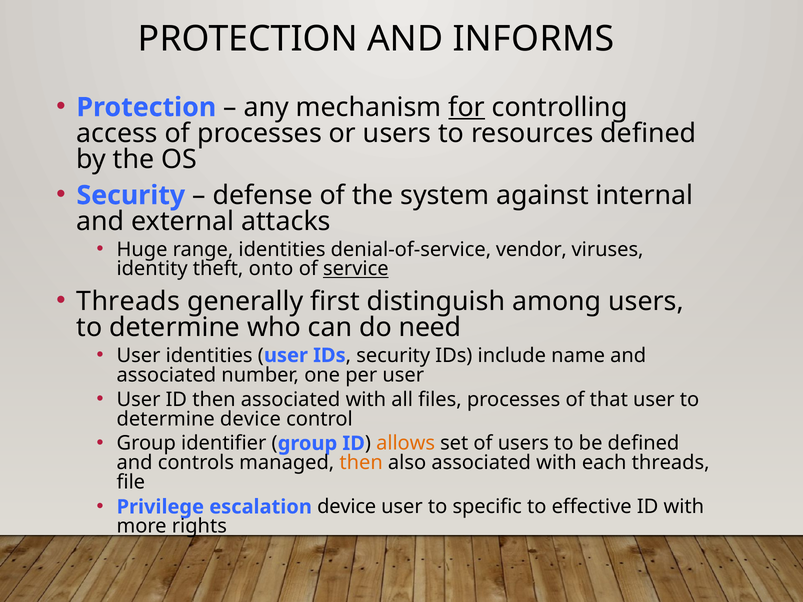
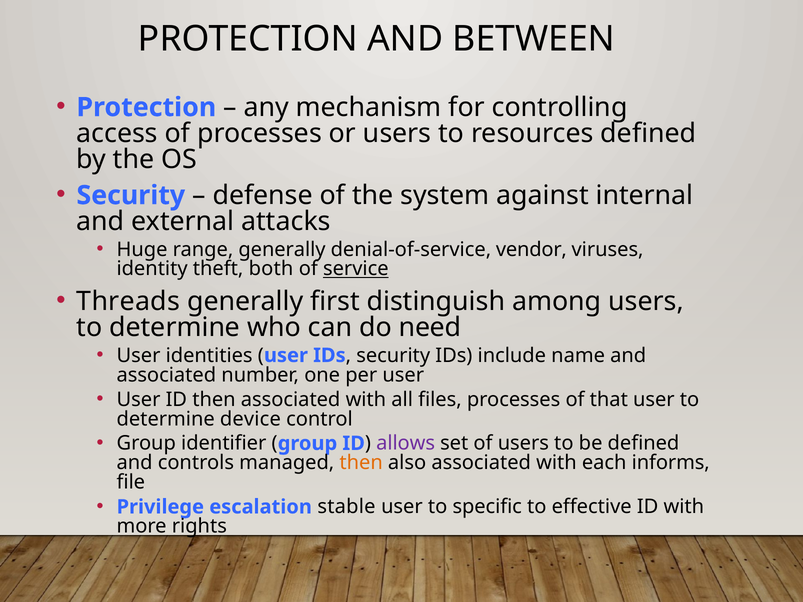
INFORMS: INFORMS -> BETWEEN (534, 39)
for underline: present -> none (467, 107)
range identities: identities -> generally (282, 249)
onto: onto -> both (271, 269)
allows colour: orange -> purple (406, 444)
each threads: threads -> informs (671, 463)
escalation device: device -> stable (346, 507)
